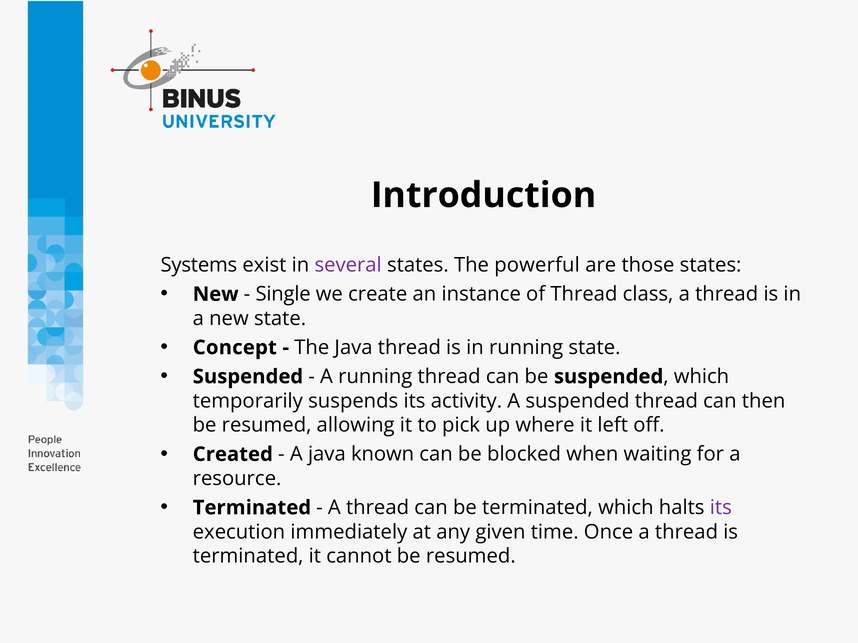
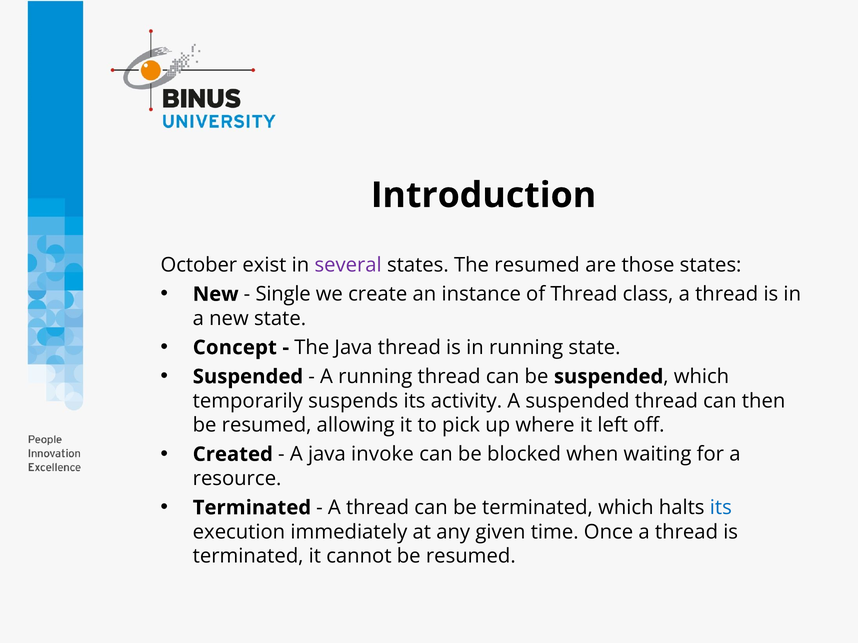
Systems: Systems -> October (199, 265)
The powerful: powerful -> resumed (537, 265)
known: known -> invoke (382, 455)
its colour: purple -> blue (721, 508)
